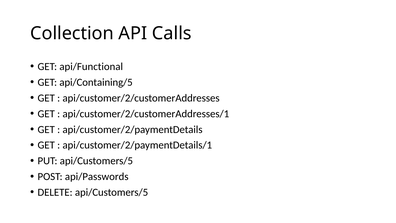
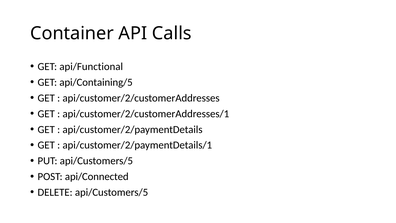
Collection: Collection -> Container (72, 33)
api/Passwords: api/Passwords -> api/Connected (97, 176)
